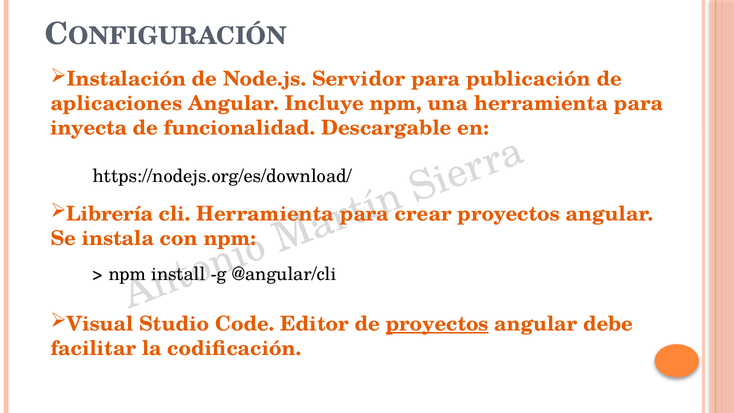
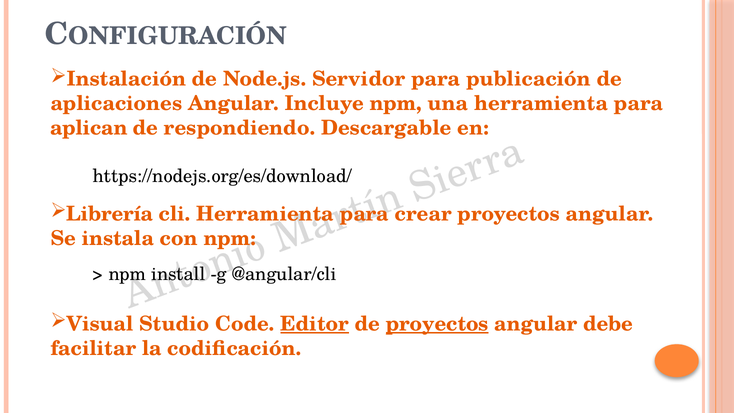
inyecta: inyecta -> aplican (89, 128)
funcionalidad: funcionalidad -> respondiendo (240, 128)
Editor underline: none -> present (315, 324)
